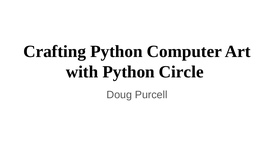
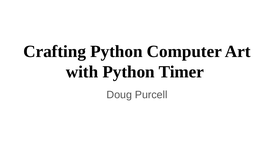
Circle: Circle -> Timer (181, 72)
